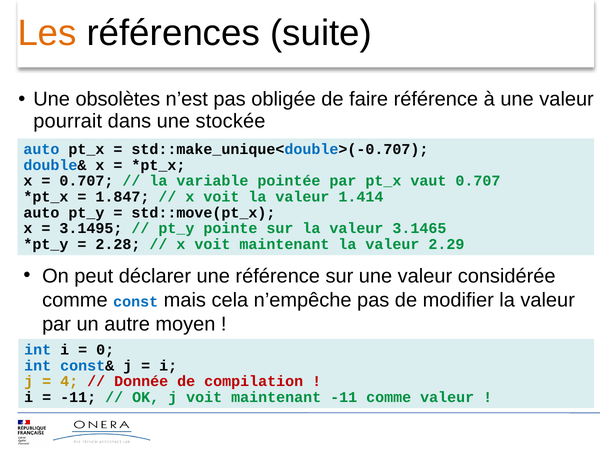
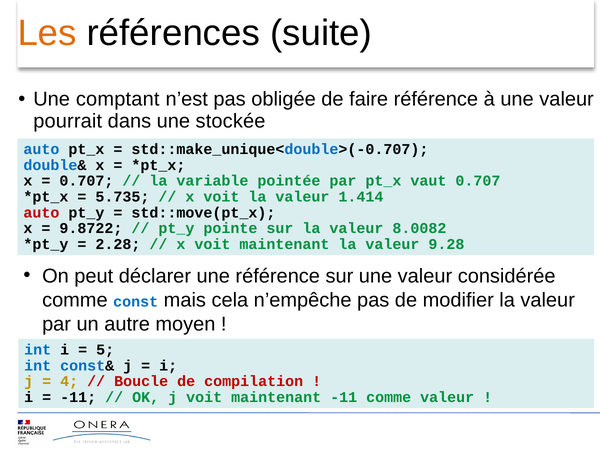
obsolètes: obsolètes -> comptant (118, 99)
1.847: 1.847 -> 5.735 (122, 197)
auto colour: black -> red (41, 213)
3.1495: 3.1495 -> 9.8722 (91, 228)
3.1465: 3.1465 -> 8.0082 (419, 228)
2.29: 2.29 -> 9.28 (446, 244)
0: 0 -> 5 (105, 350)
Donnée: Donnée -> Boucle (141, 381)
